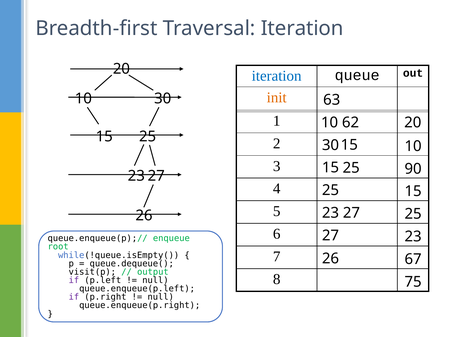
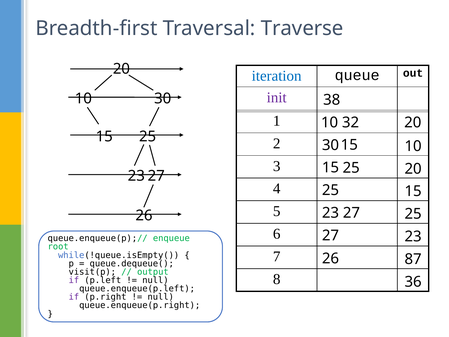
Traversal Iteration: Iteration -> Traverse (302, 28)
init colour: orange -> purple (277, 97)
63: 63 -> 38 (332, 100)
62: 62 -> 32 (351, 122)
3 90: 90 -> 20 (413, 169)
67: 67 -> 87 (413, 259)
75: 75 -> 36 (413, 282)
